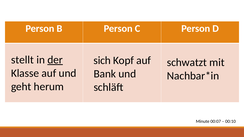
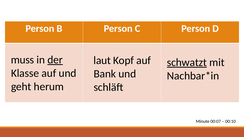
stellt: stellt -> muss (23, 60)
sich: sich -> laut (102, 61)
schwatzt underline: none -> present (187, 63)
